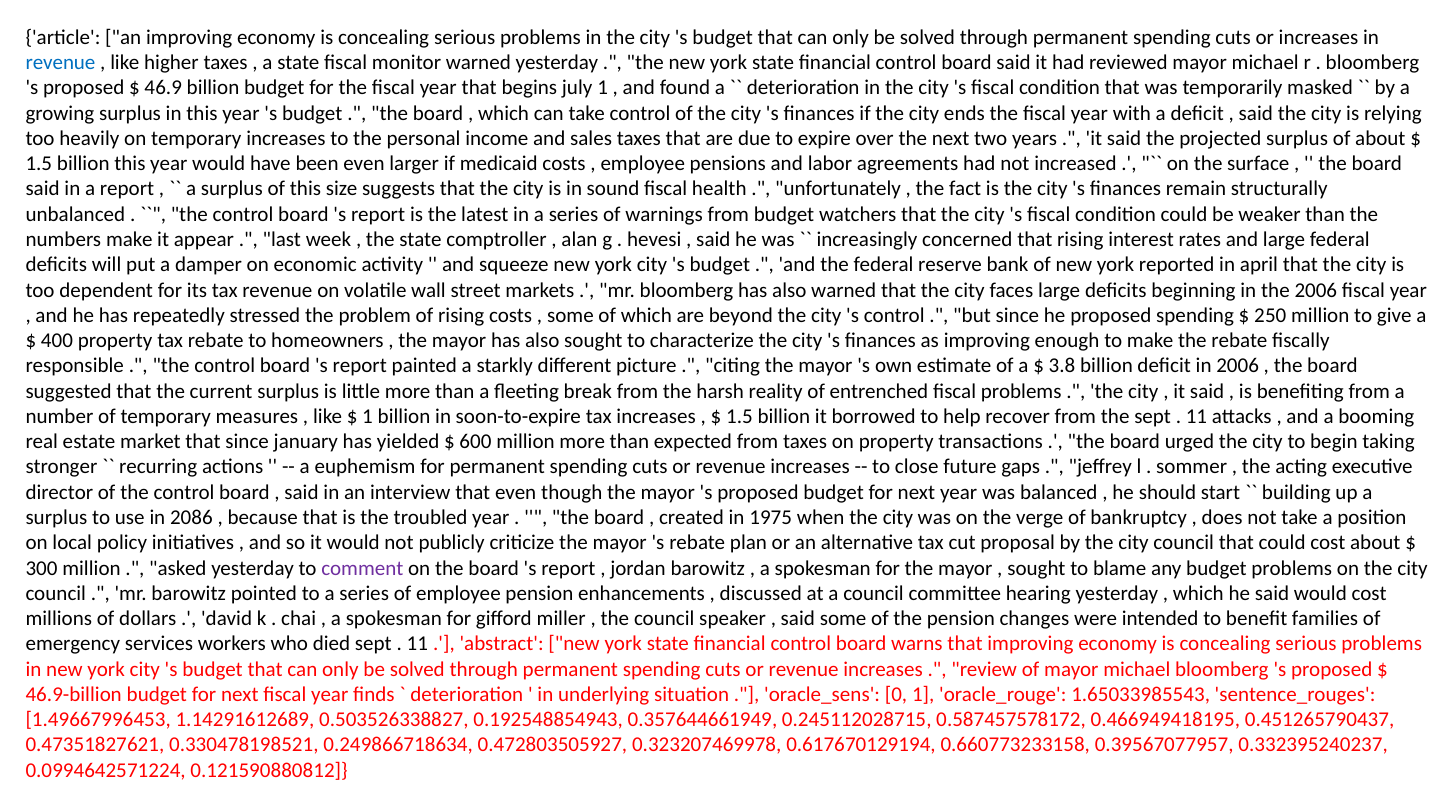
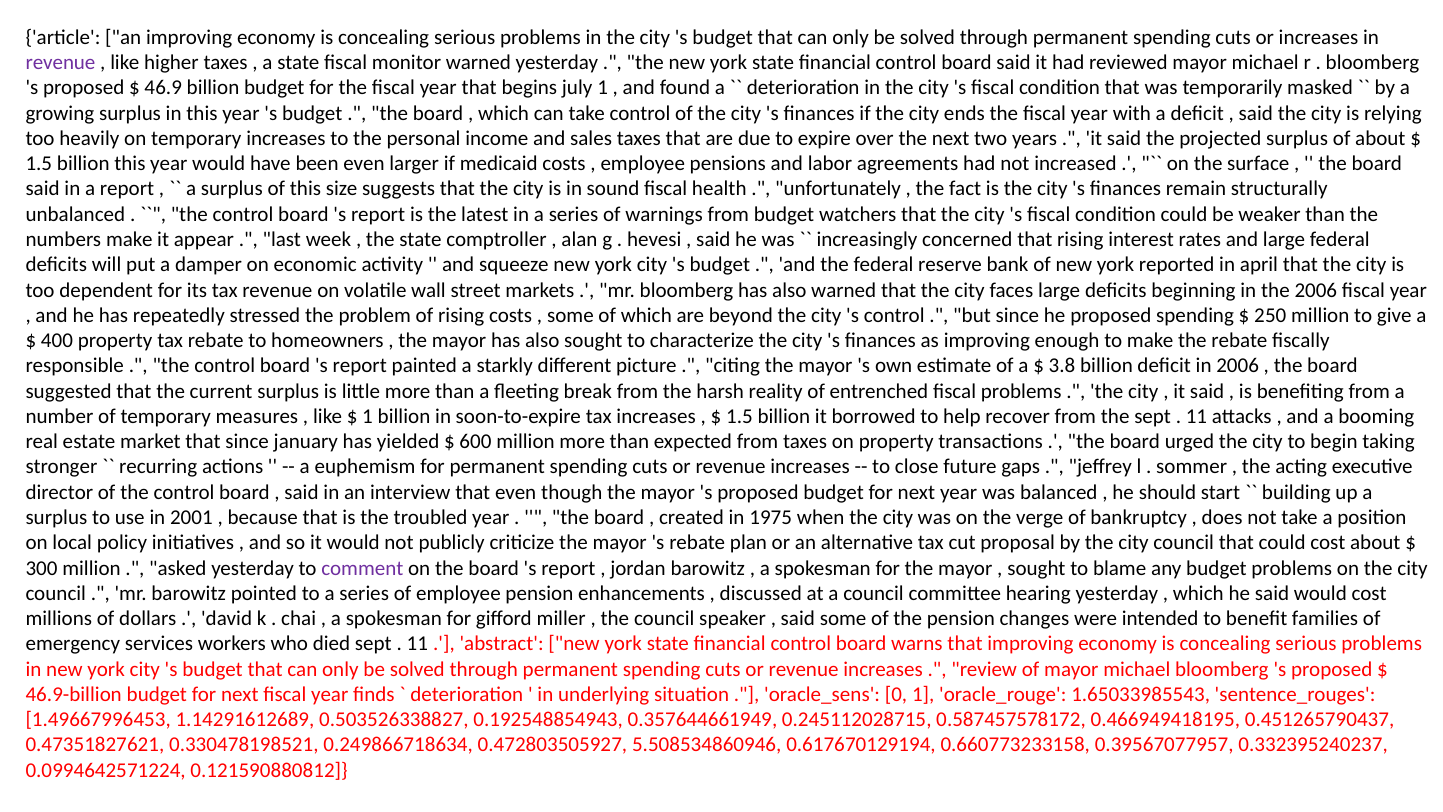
revenue colour: blue -> purple (60, 63)
2086: 2086 -> 2001 (191, 517)
0.323207469978: 0.323207469978 -> 5.508534860946 (707, 745)
